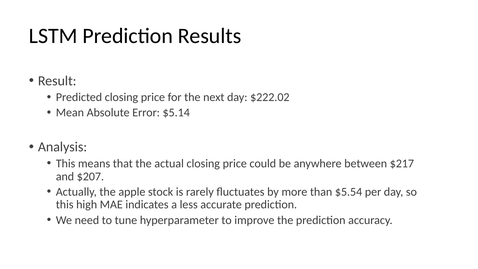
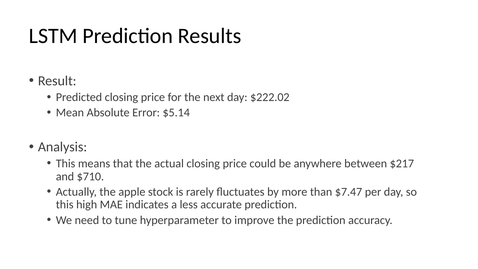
$207: $207 -> $710 (90, 176)
$5.54: $5.54 -> $7.47 (349, 192)
